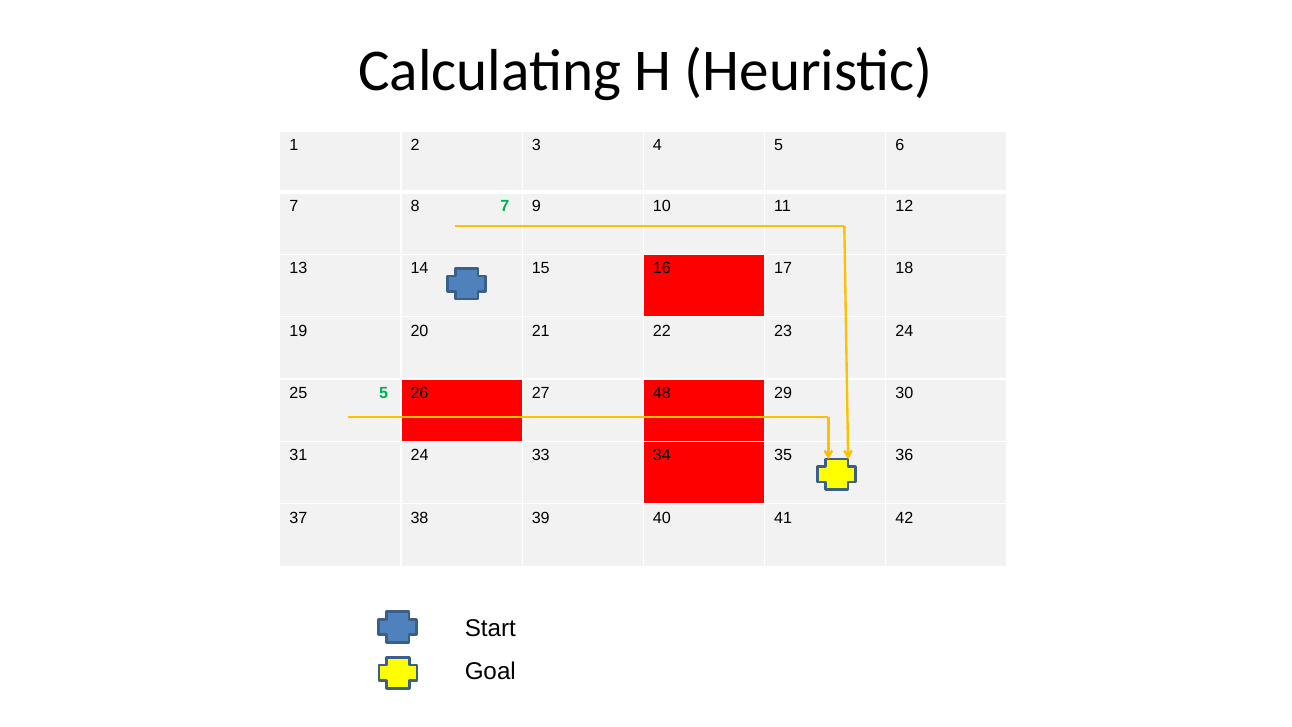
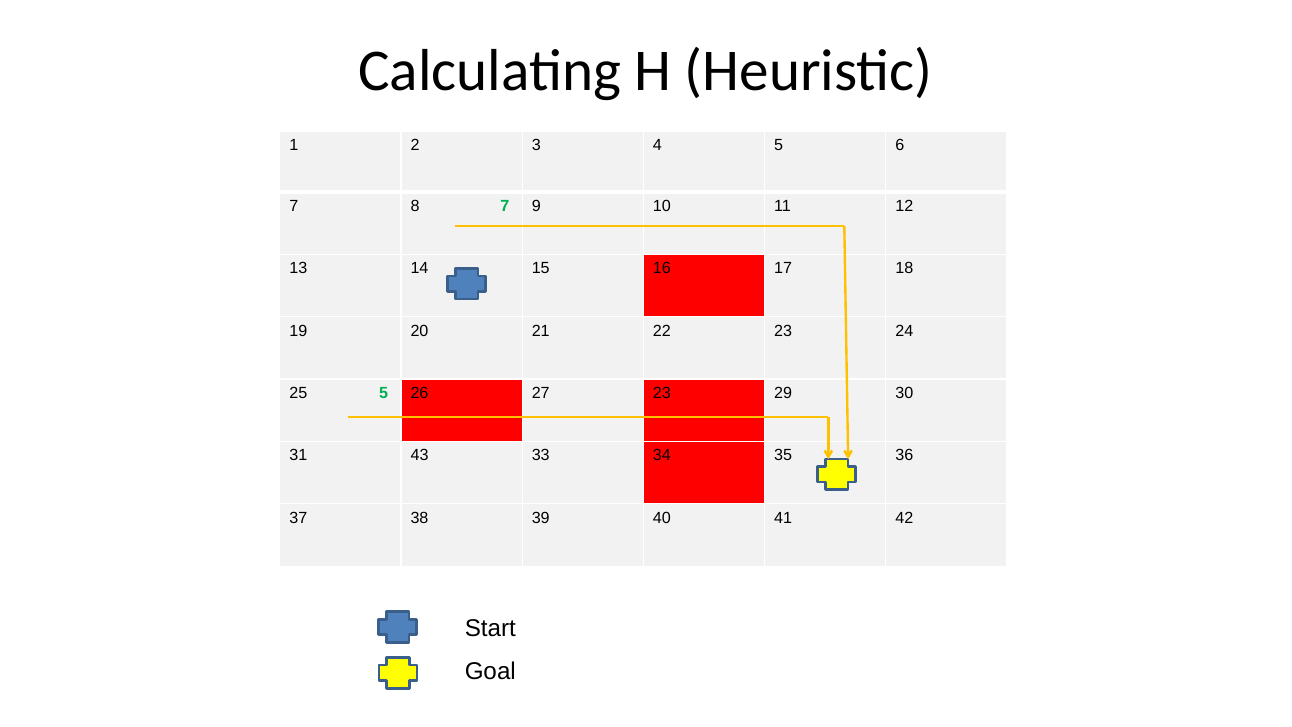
27 48: 48 -> 23 (662, 393)
31 24: 24 -> 43 (420, 455)
